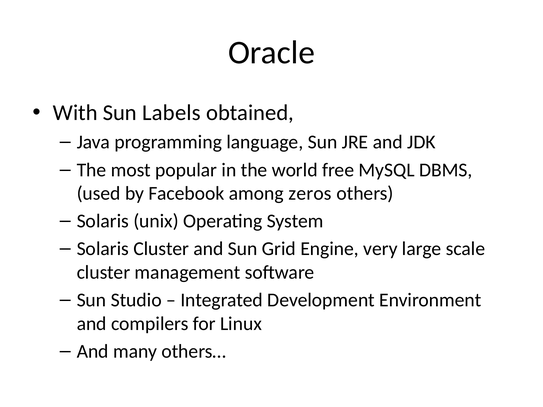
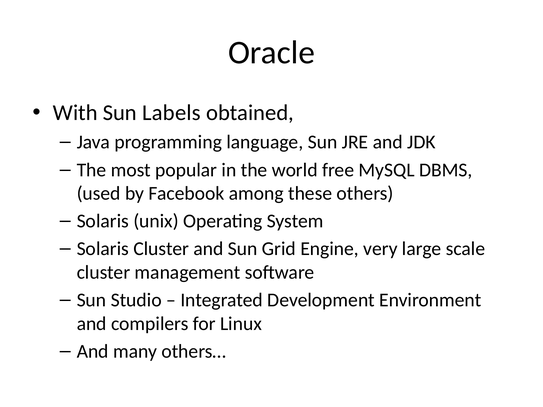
zeros: zeros -> these (310, 194)
